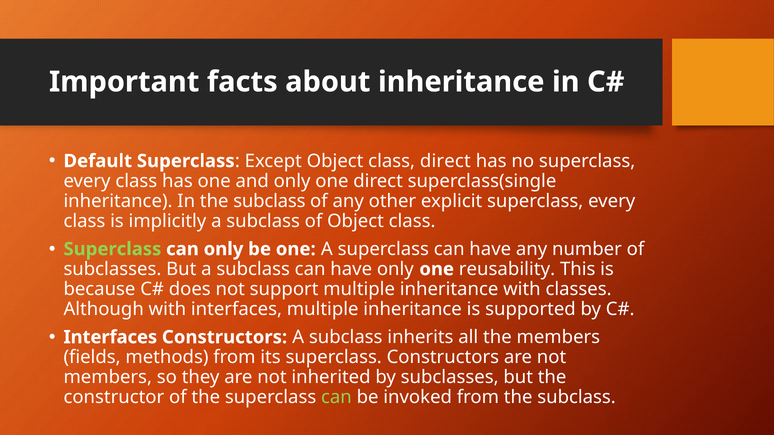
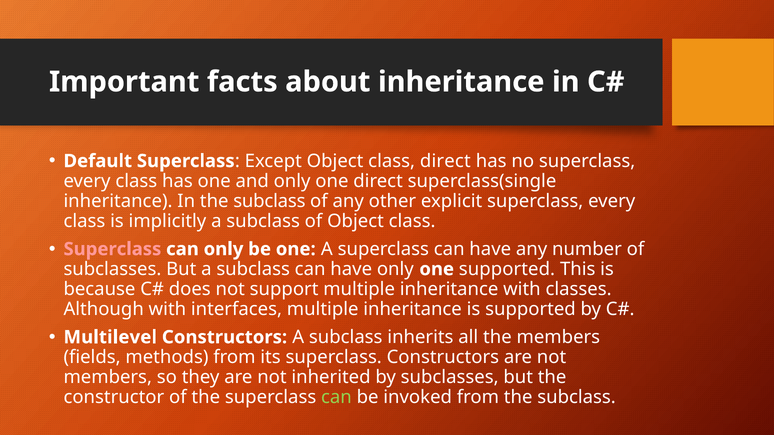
Superclass colour: light green -> pink (112, 249)
one reusability: reusability -> supported (507, 269)
Interfaces: Interfaces -> Multilevel (110, 337)
